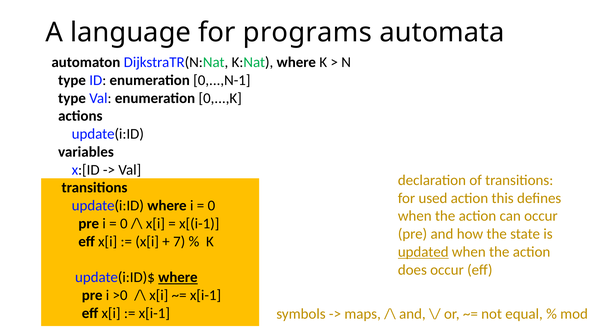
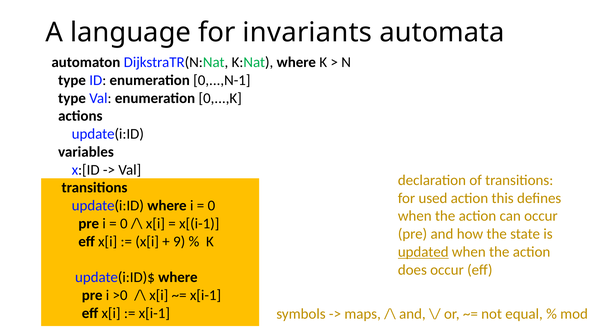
programs: programs -> invariants (307, 32)
7: 7 -> 9 (179, 242)
where underline: present -> none (178, 278)
